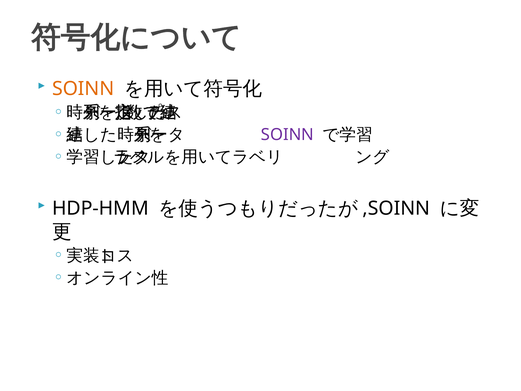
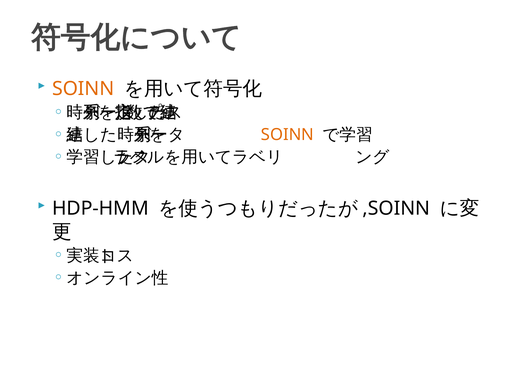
SOINN colour: purple -> orange (287, 135)
